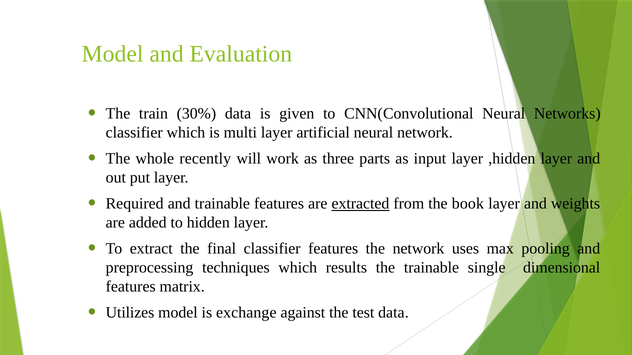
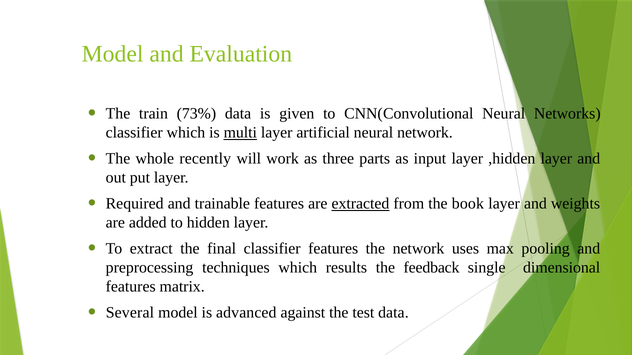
30%: 30% -> 73% (196, 114)
multi underline: none -> present (240, 133)
the trainable: trainable -> feedback (432, 268)
Utilizes: Utilizes -> Several (130, 313)
exchange: exchange -> advanced (246, 313)
